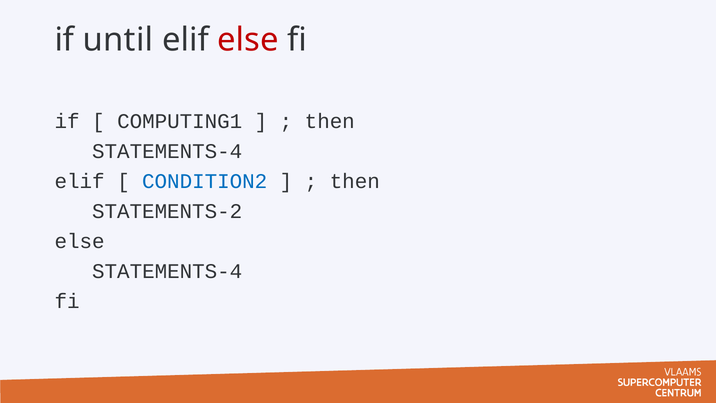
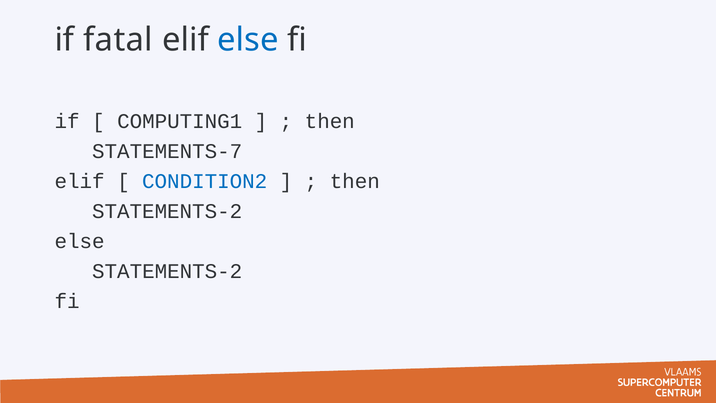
until: until -> fatal (118, 40)
else colour: red -> blue (248, 40)
STATEMENTS-4: STATEMENTS-4 -> STATEMENTS-7 (167, 151)
STATEMENTS-4: STATEMENTS-4 -> STATEMENTS-2 (167, 271)
